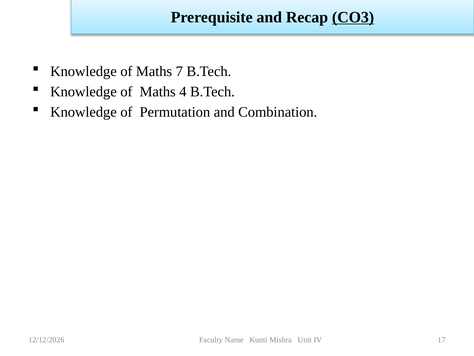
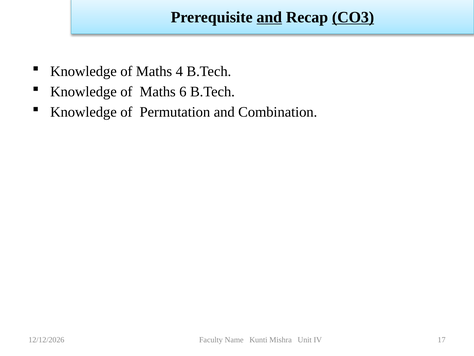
and underline: none -> present (269, 17)
7: 7 -> 4 (179, 71)
4: 4 -> 6 (183, 92)
